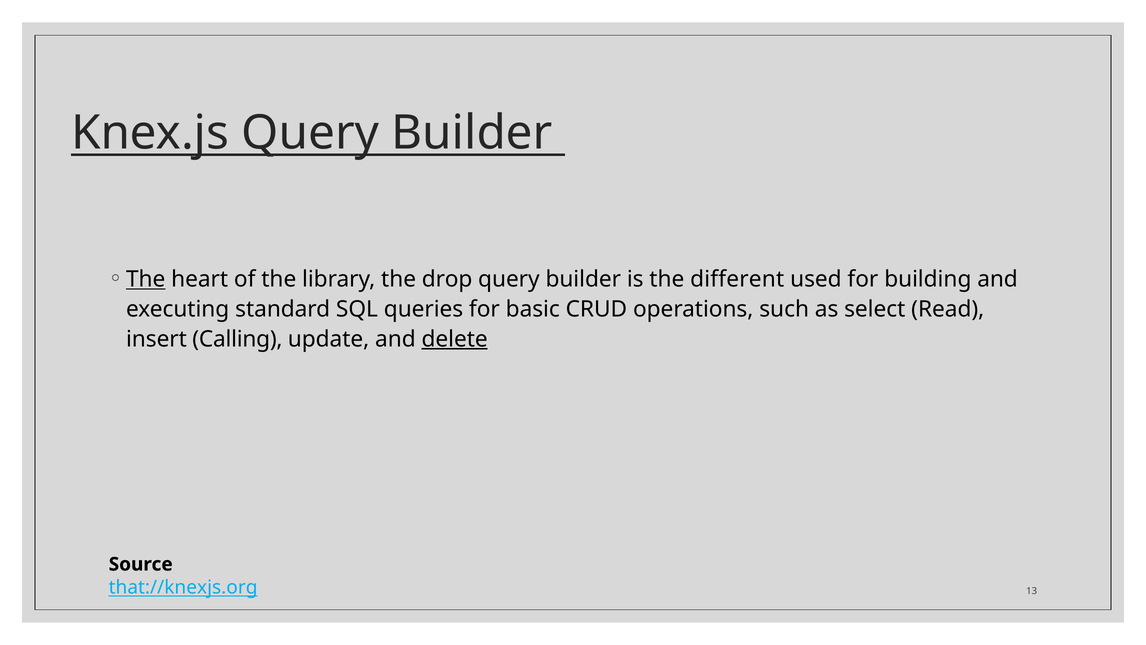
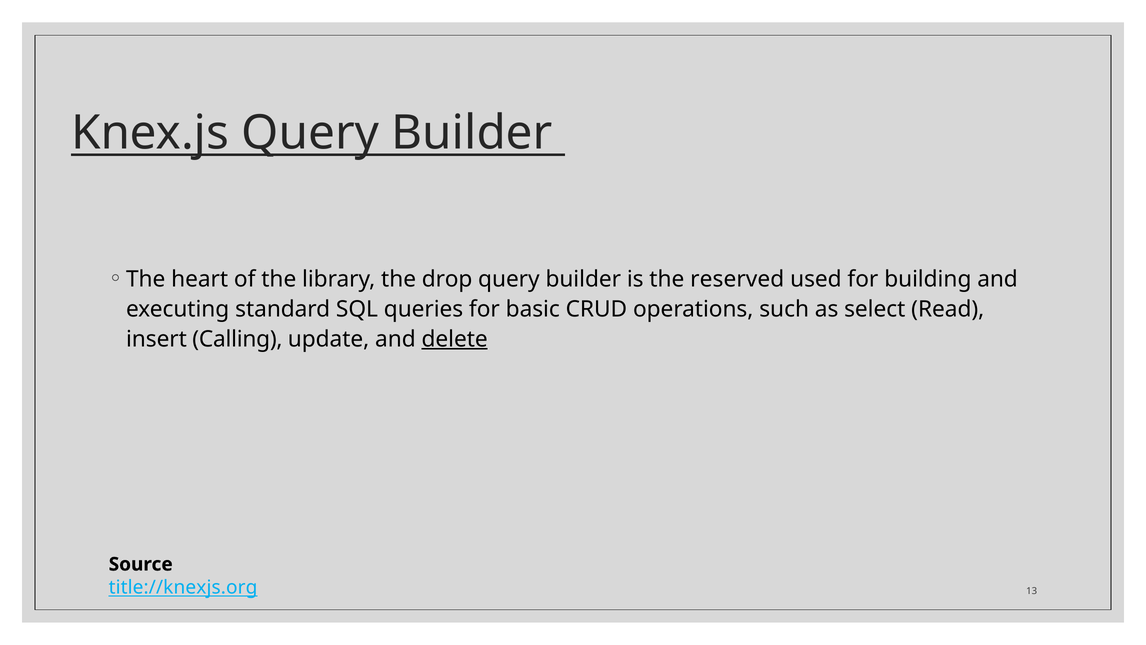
The underline: present -> none (146, 279)
different: different -> reserved (737, 279)
that://knexjs.org: that://knexjs.org -> title://knexjs.org (183, 587)
